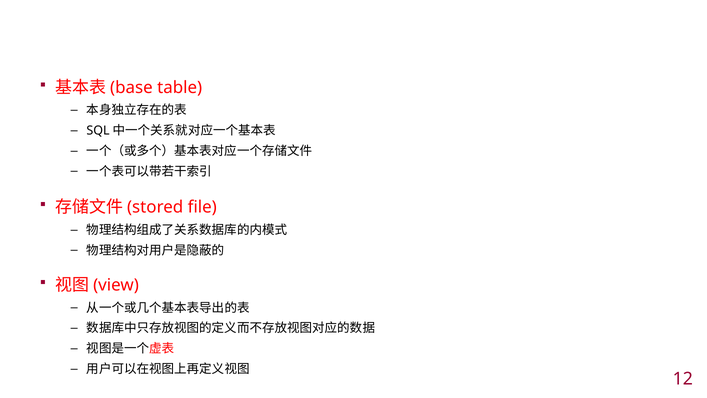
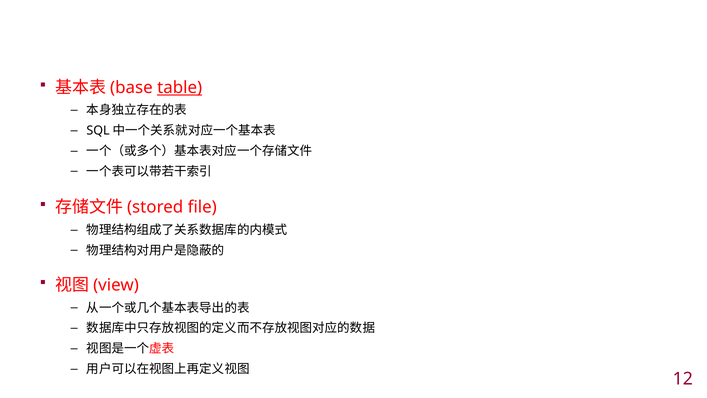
table underline: none -> present (180, 88)
